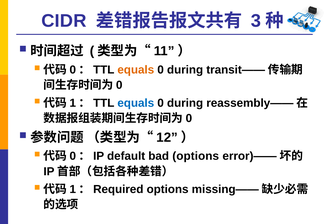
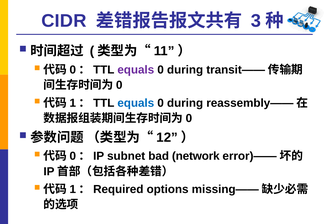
equals colour: orange -> purple (136, 70)
default: default -> subnet (126, 156)
bad options: options -> network (196, 156)
